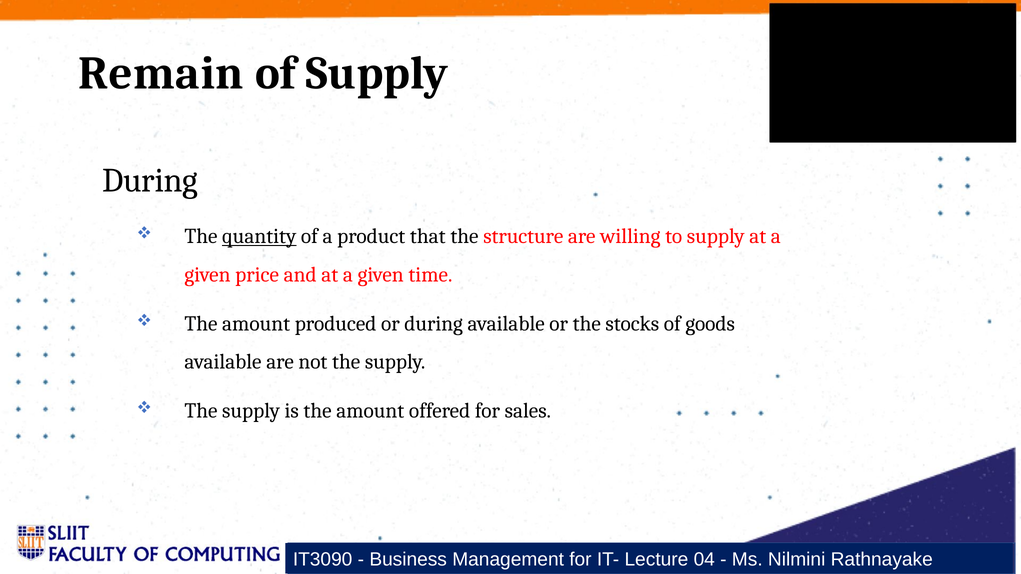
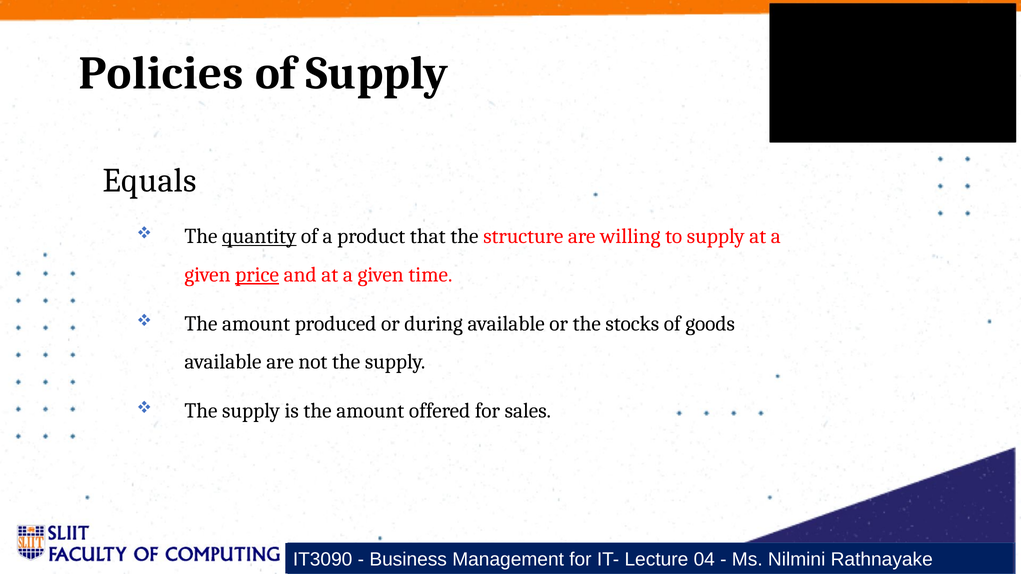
Remain: Remain -> Policies (161, 73)
During: During -> Equals (150, 181)
price underline: none -> present (257, 275)
